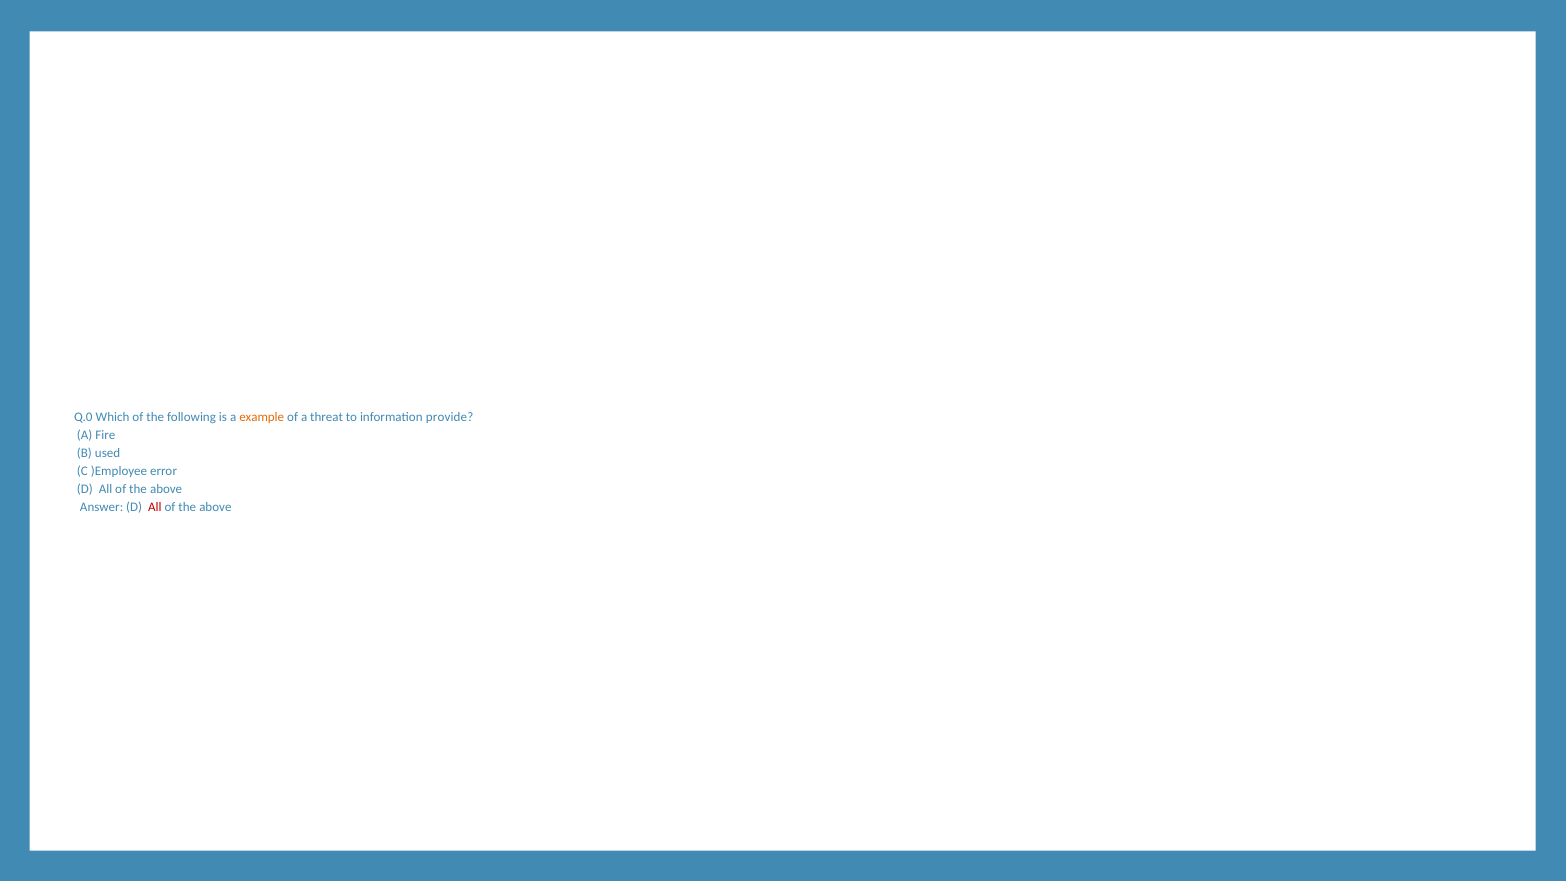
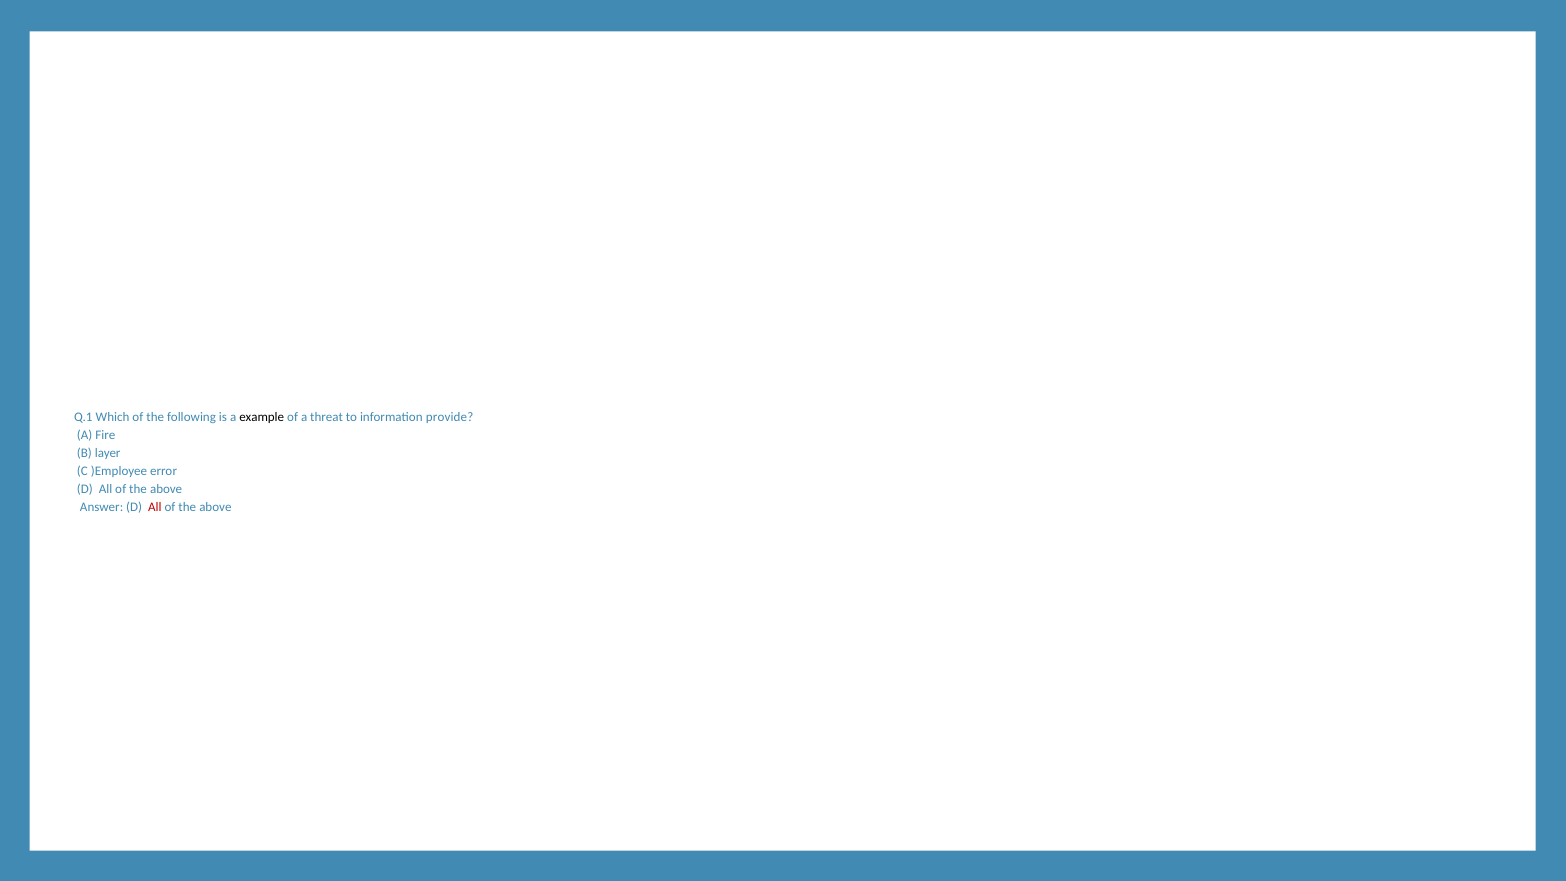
Q.0: Q.0 -> Q.1 (83, 417)
example colour: orange -> black (262, 417)
used: used -> layer (108, 453)
